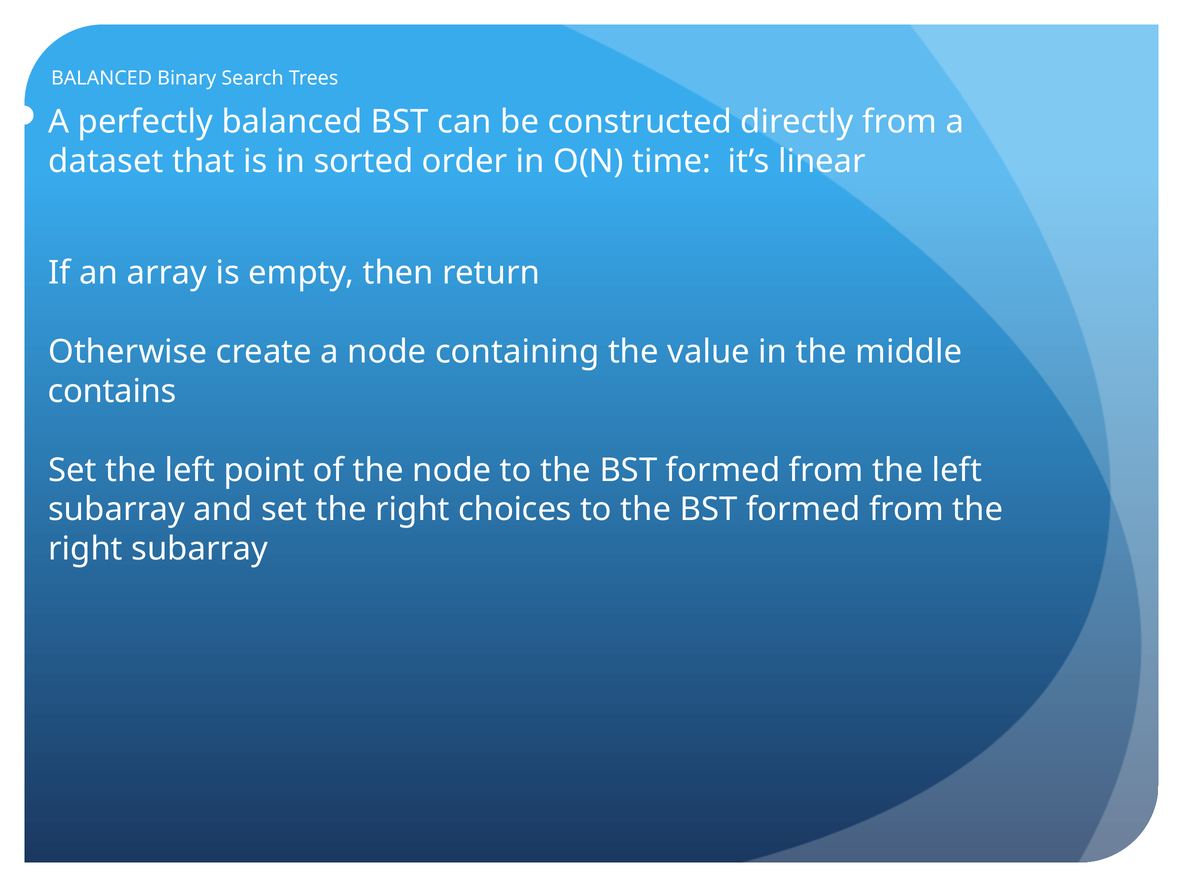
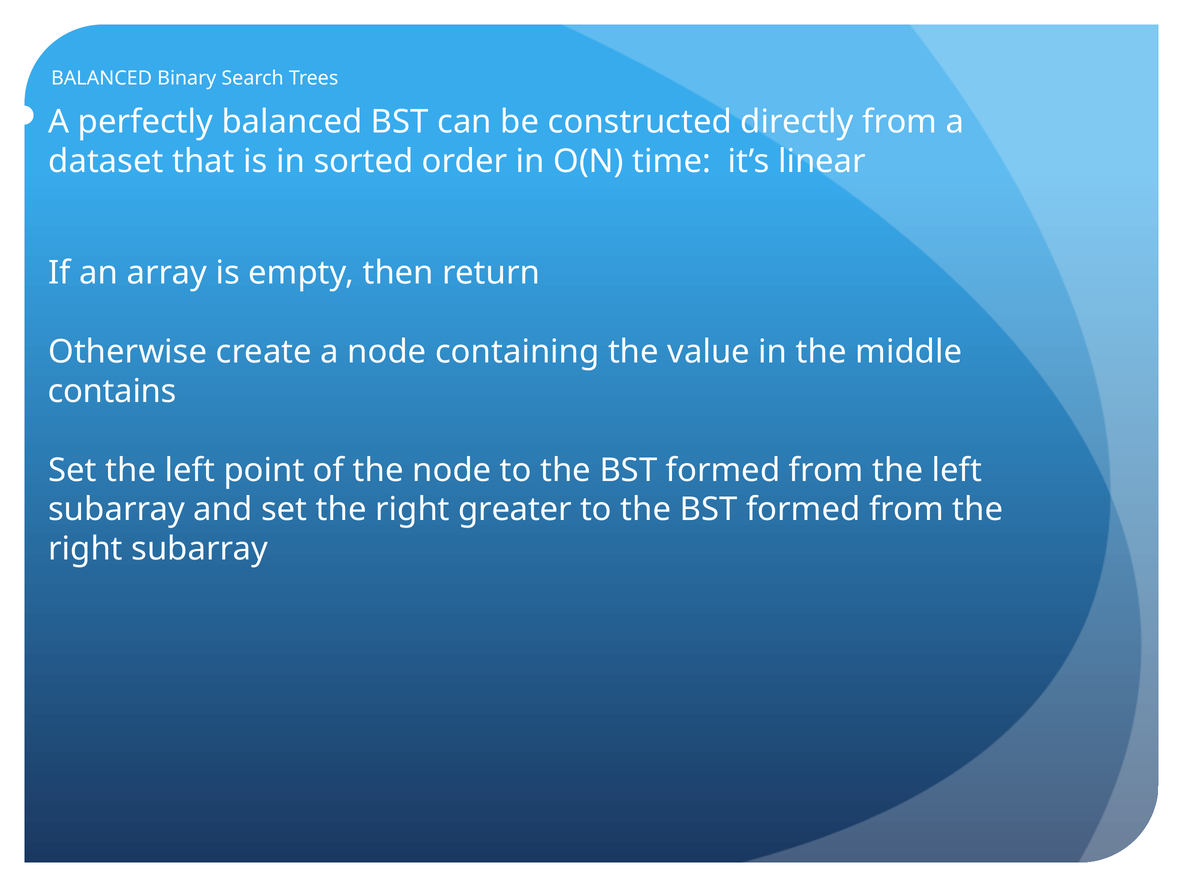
choices: choices -> greater (515, 510)
